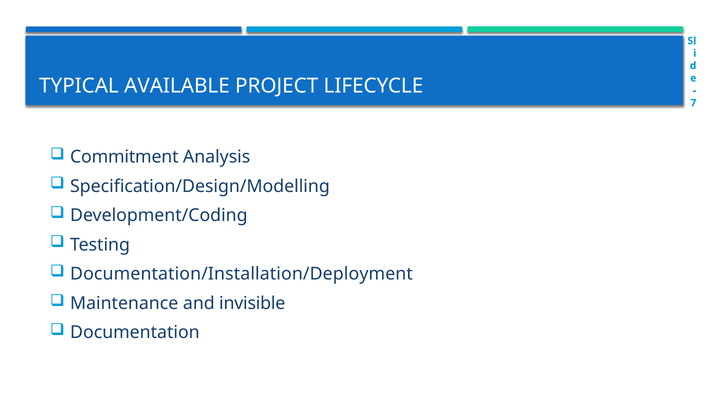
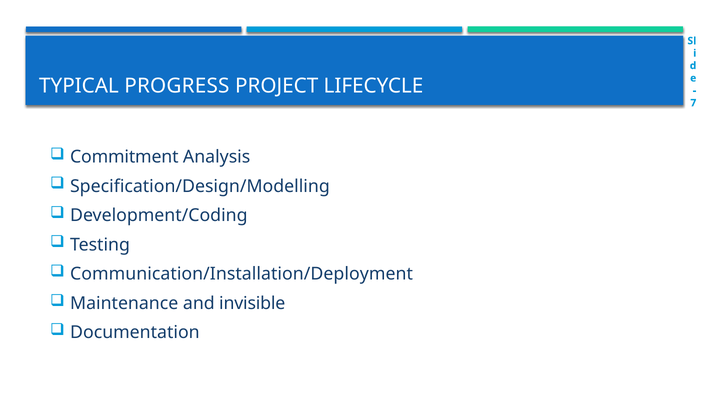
AVAILABLE: AVAILABLE -> PROGRESS (177, 86)
Documentation/Installation/Deployment: Documentation/Installation/Deployment -> Communication/Installation/Deployment (242, 274)
